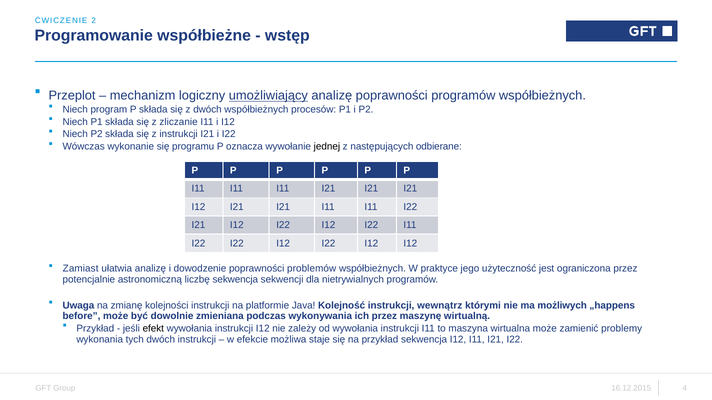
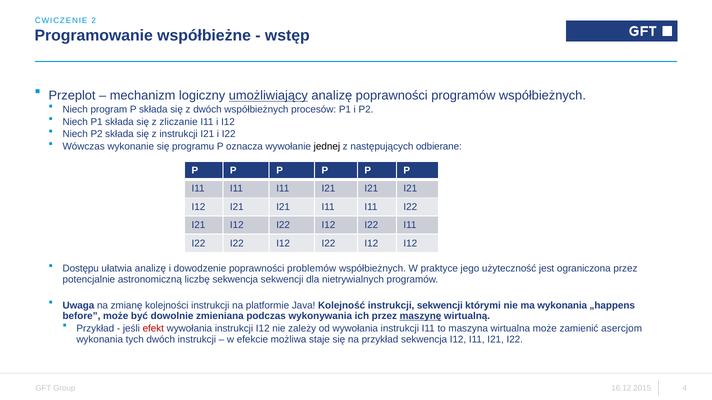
Zamiast: Zamiast -> Dostępu (81, 269)
instrukcji wewnątrz: wewnątrz -> sekwencji (440, 306)
ma możliwych: możliwych -> wykonania (562, 306)
maszynę underline: none -> present (421, 317)
efekt colour: black -> red (153, 329)
problemy: problemy -> asercjom (622, 329)
